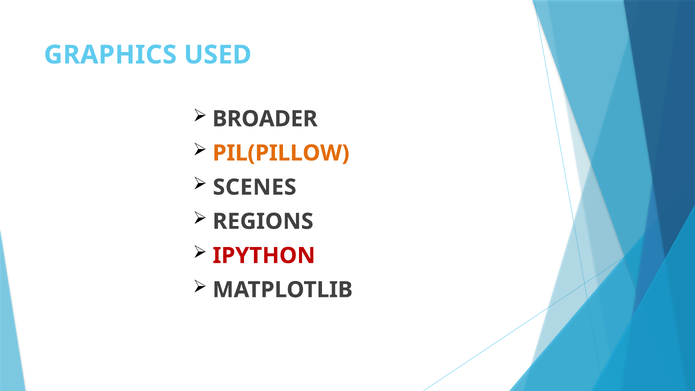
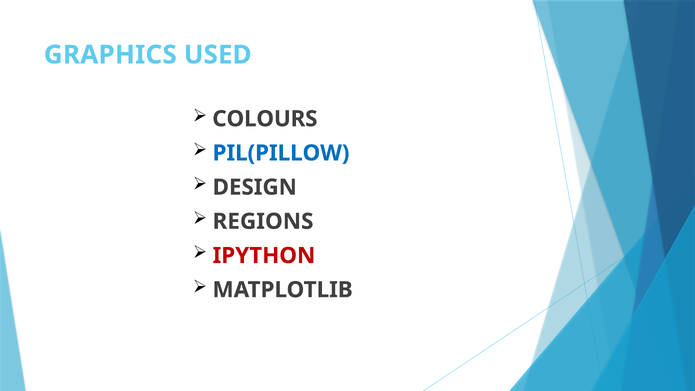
BROADER: BROADER -> COLOURS (265, 119)
PIL(PILLOW colour: orange -> blue (281, 153)
SCENES: SCENES -> DESIGN (255, 187)
